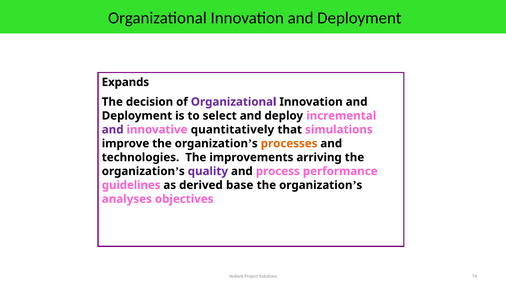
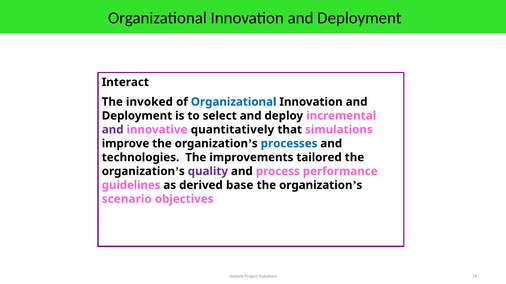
Expands: Expands -> Interact (125, 82)
decision: decision -> invoked (149, 102)
Organizational colour: purple -> blue (234, 102)
processes colour: orange -> blue (289, 144)
arriving: arriving -> tailored (319, 158)
analyses: analyses -> scenario (127, 199)
